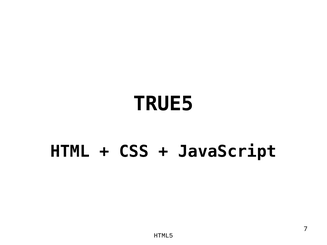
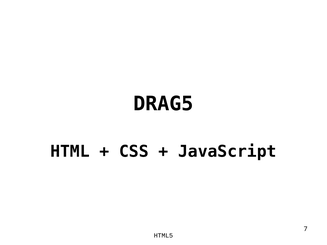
TRUE5: TRUE5 -> DRAG5 (163, 104)
